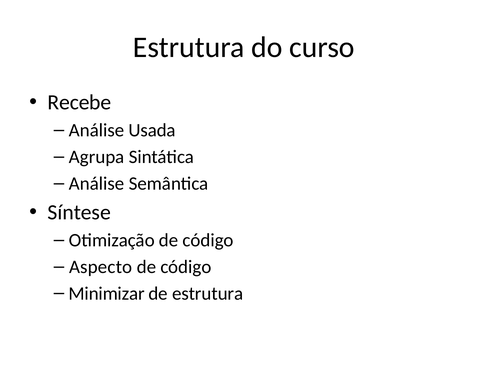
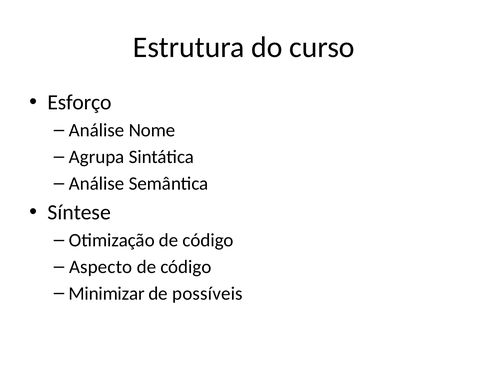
Recebe: Recebe -> Esforço (79, 102)
Usada: Usada -> Nome (152, 130)
de estrutura: estrutura -> possíveis (207, 293)
